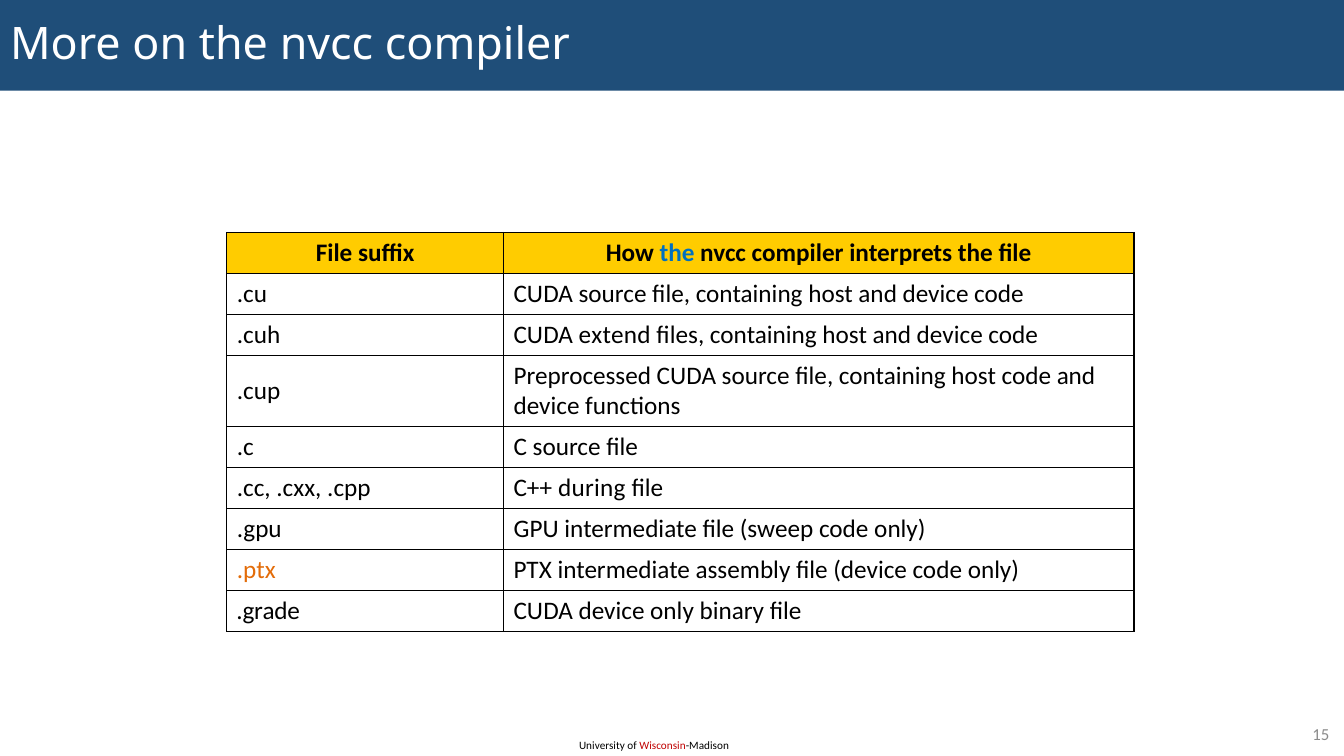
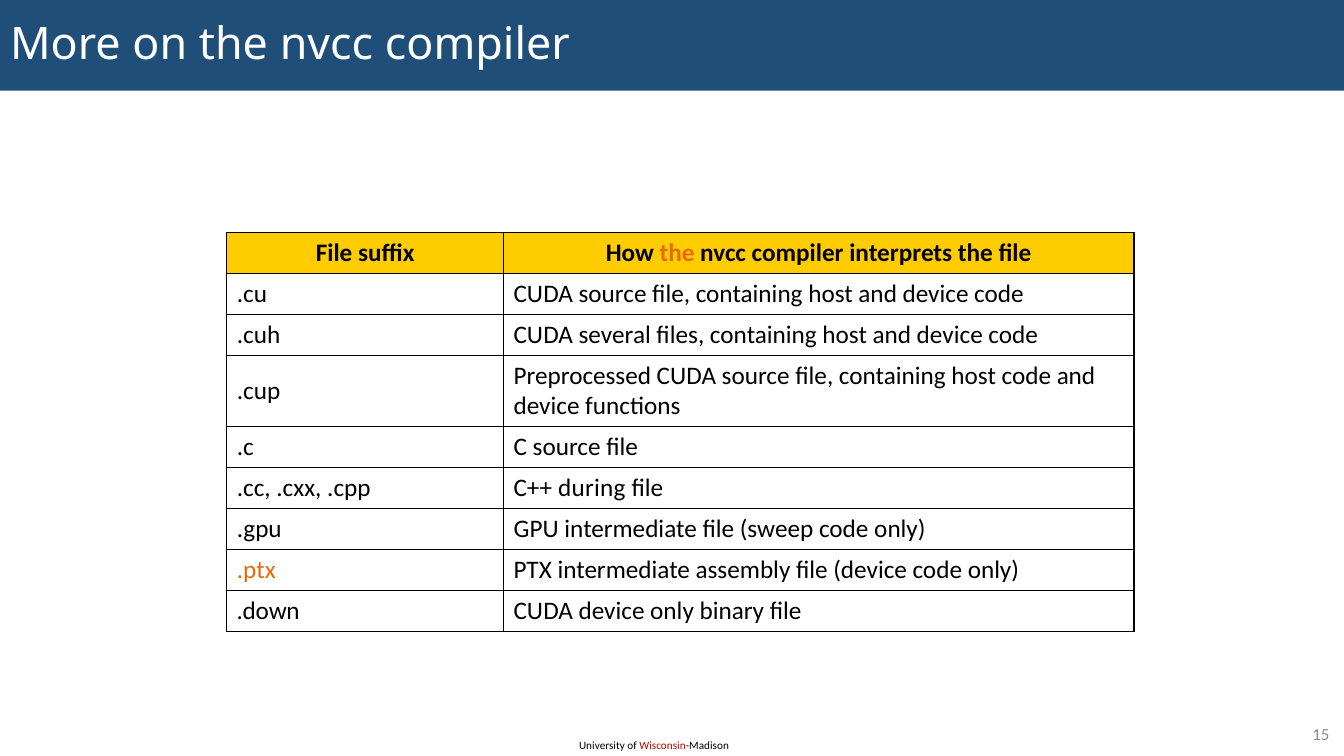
the colour: blue -> orange (677, 253)
extend: extend -> several (615, 335)
.grade: .grade -> .down (268, 611)
